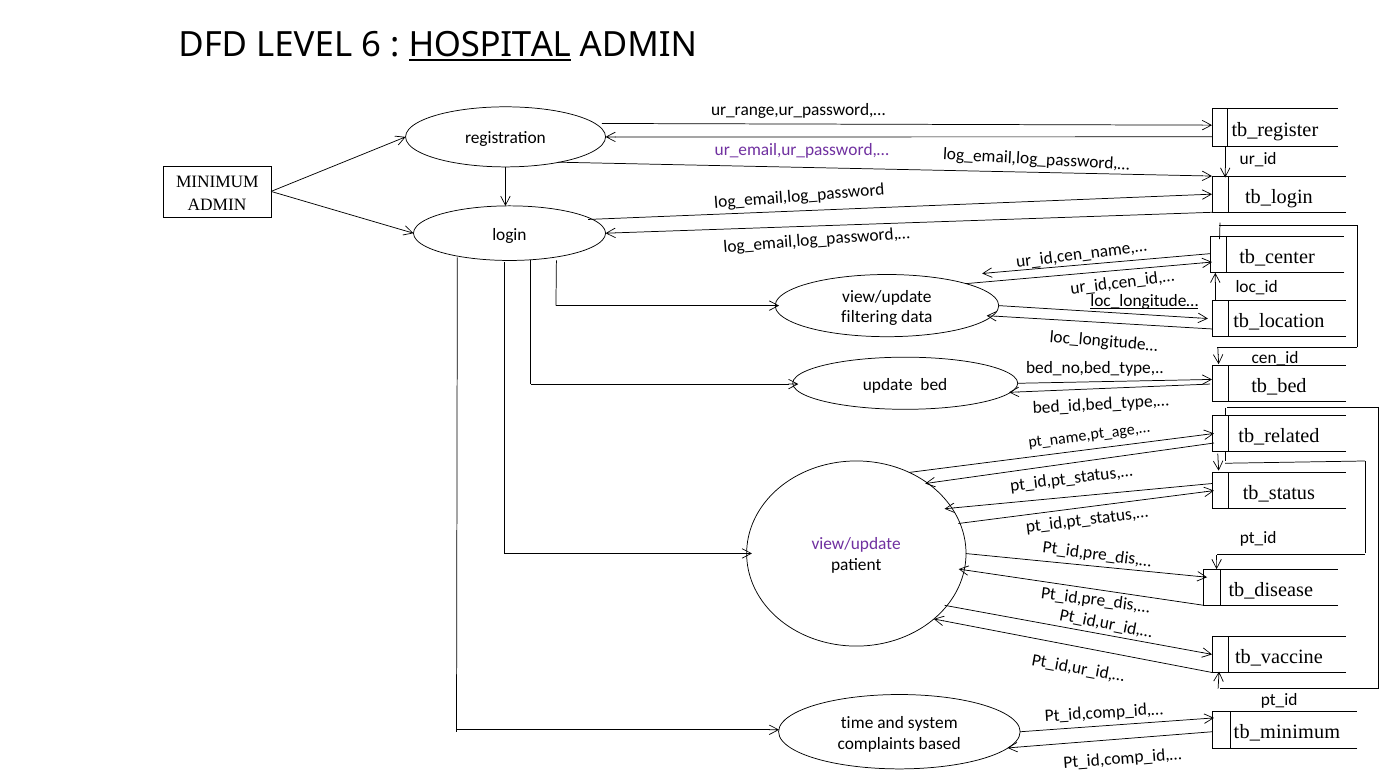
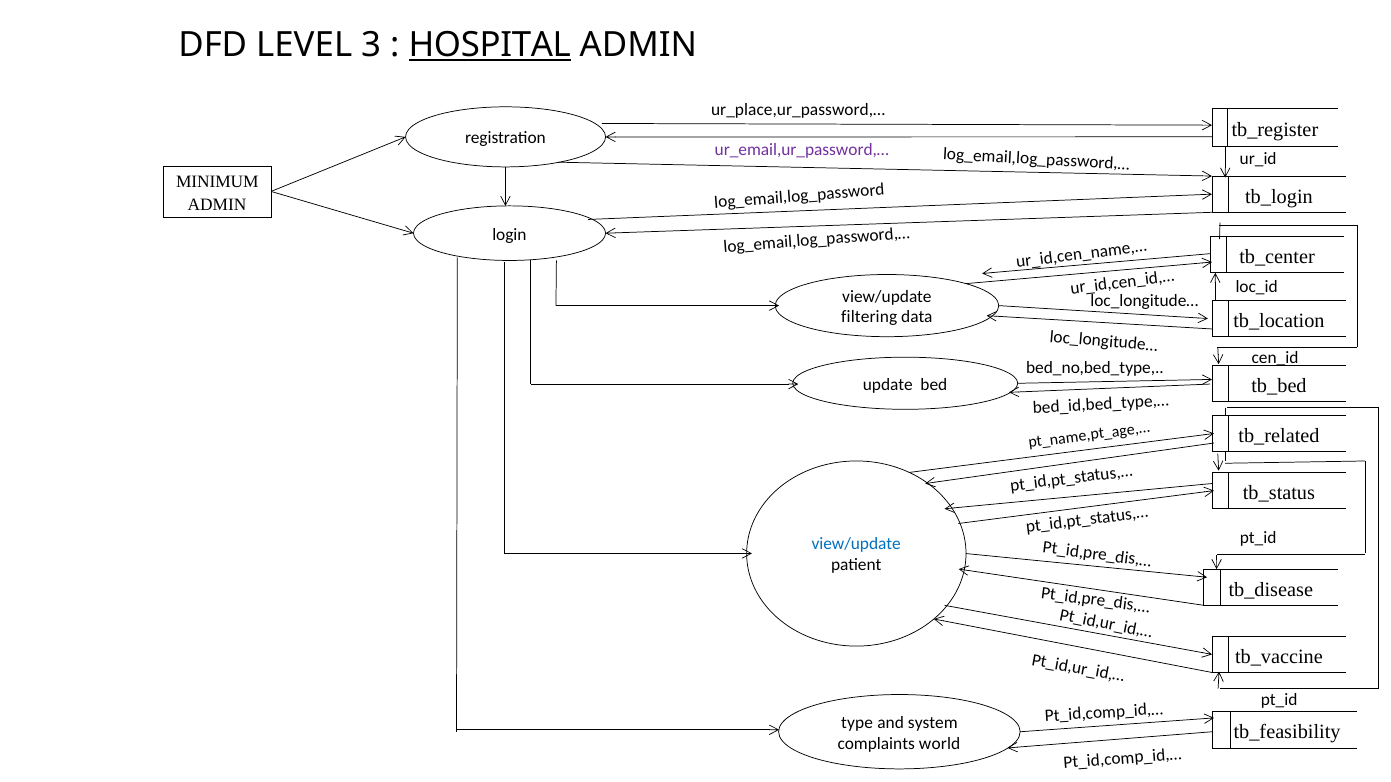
6: 6 -> 3 (371, 45)
ur_range,ur_password,…: ur_range,ur_password,… -> ur_place,ur_password,… (798, 110)
loc_longitude… underline: present -> none (1144, 301)
view/update colour: purple -> blue (856, 545)
time: time -> type (857, 723)
tb_minimum: tb_minimum -> tb_feasibility (1287, 732)
based: based -> world (940, 744)
